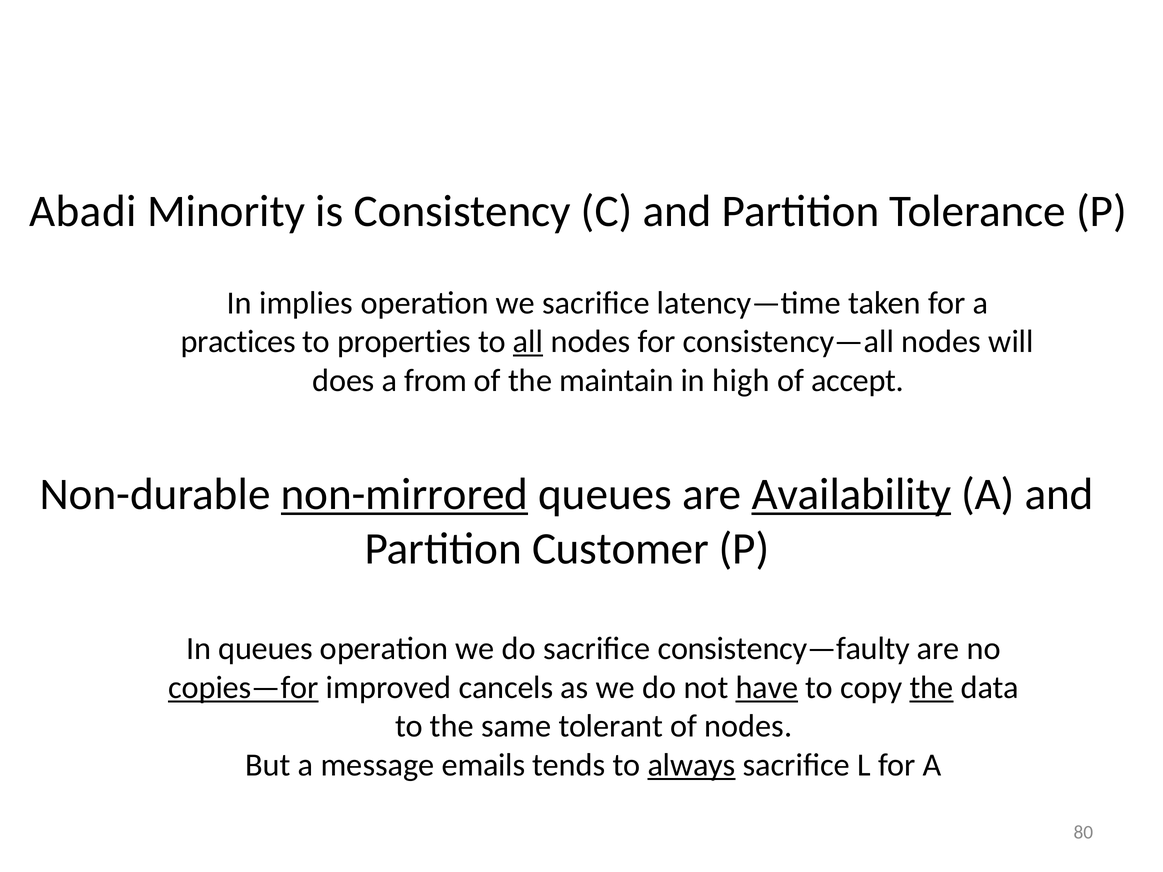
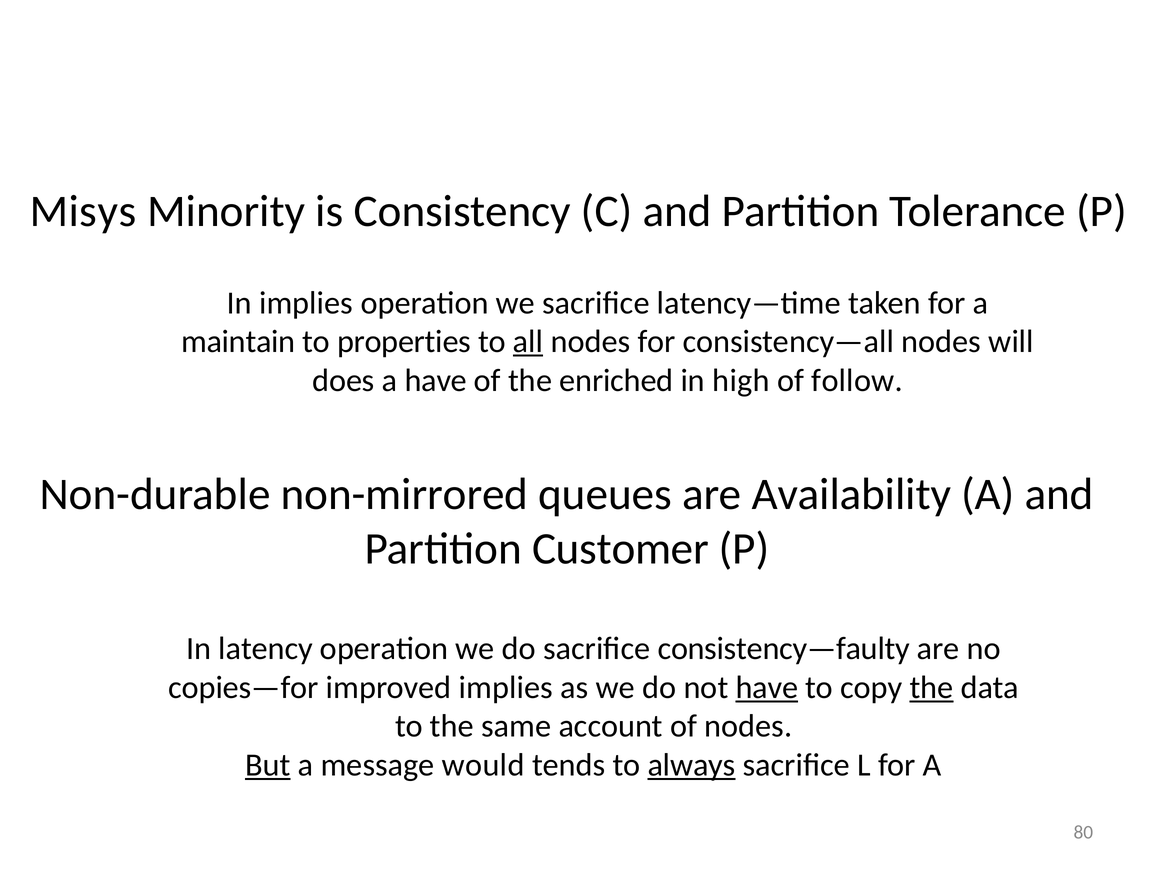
Abadi: Abadi -> Misys (83, 211)
practices: practices -> maintain (238, 342)
a from: from -> have (436, 381)
maintain: maintain -> enriched (616, 381)
accept: accept -> follow (857, 381)
non-mirrored underline: present -> none (404, 495)
Availability underline: present -> none (851, 495)
In queues: queues -> latency (266, 649)
copies—for underline: present -> none (243, 688)
improved cancels: cancels -> implies (506, 688)
tolerant: tolerant -> account (611, 726)
But underline: none -> present (268, 765)
emails: emails -> would (483, 765)
